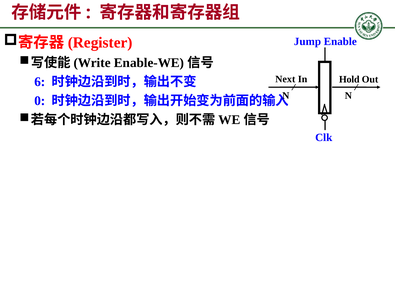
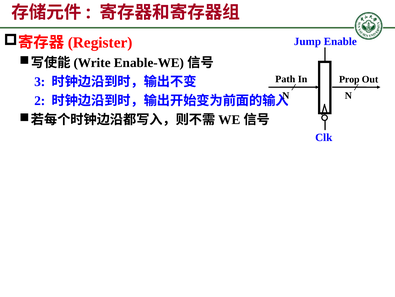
Next: Next -> Path (285, 79)
Hold: Hold -> Prop (349, 79)
6: 6 -> 3 (40, 82)
0: 0 -> 2 (40, 101)
